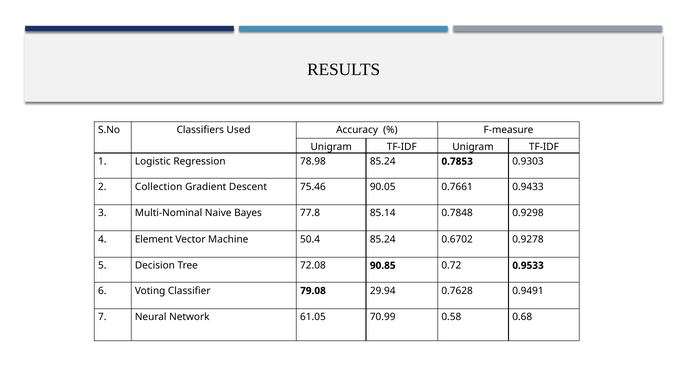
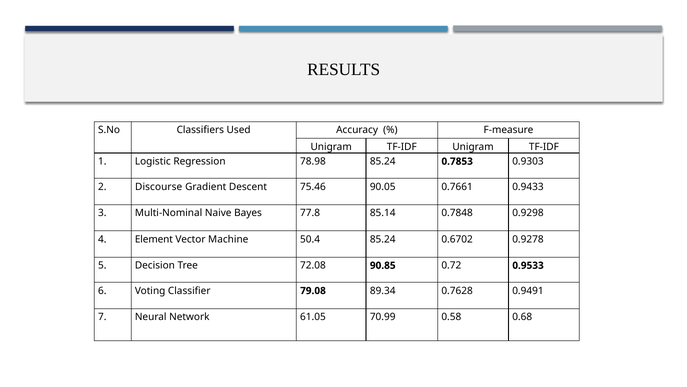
Collection: Collection -> Discourse (159, 186)
29.94: 29.94 -> 89.34 (383, 290)
